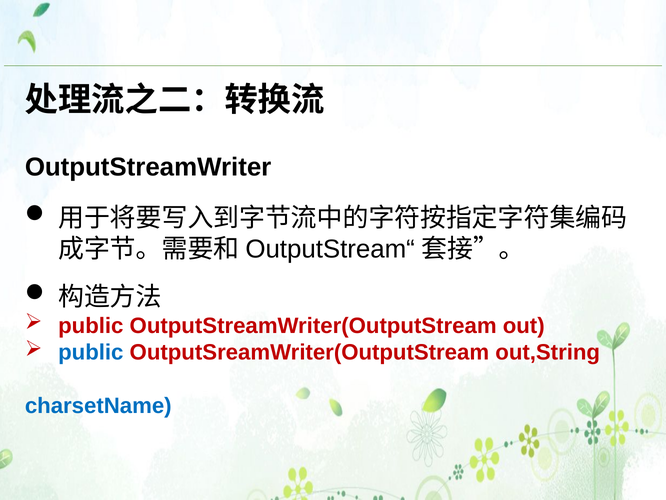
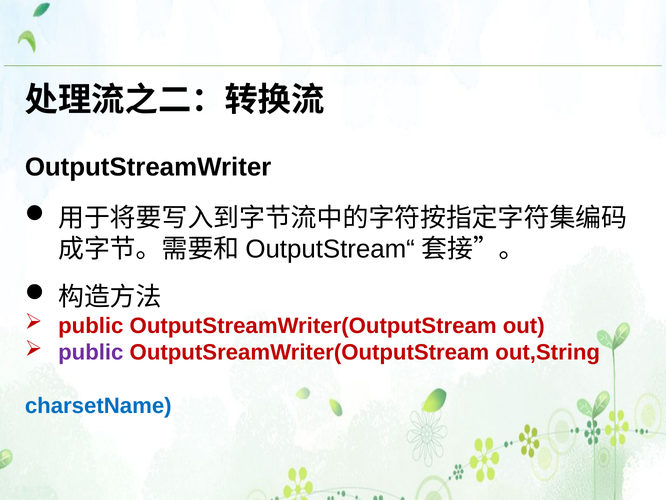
public colour: blue -> purple (91, 352)
